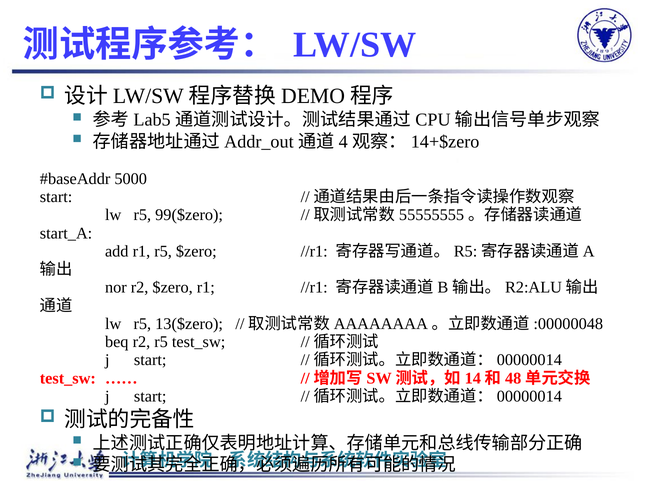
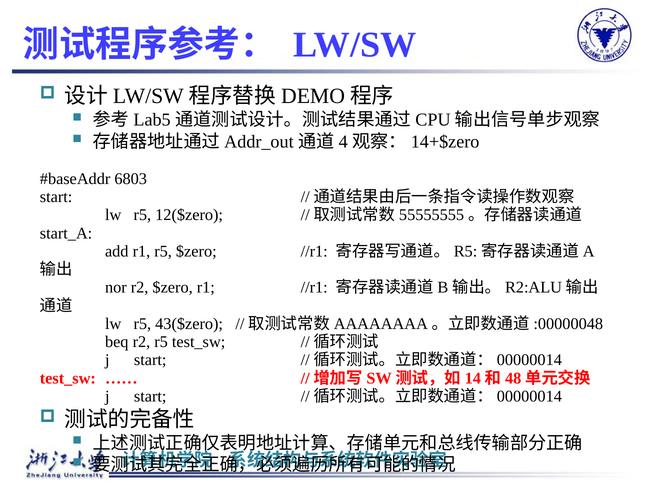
5000: 5000 -> 6803 (131, 179)
99($zero: 99($zero -> 12($zero (189, 215)
13($zero: 13($zero -> 43($zero (189, 324)
